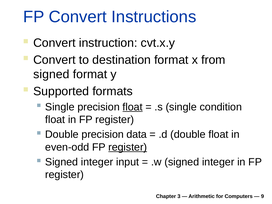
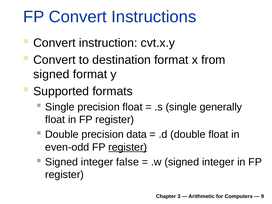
float underline: present -> none (133, 107)
condition: condition -> generally (221, 107)
input: input -> false (128, 162)
